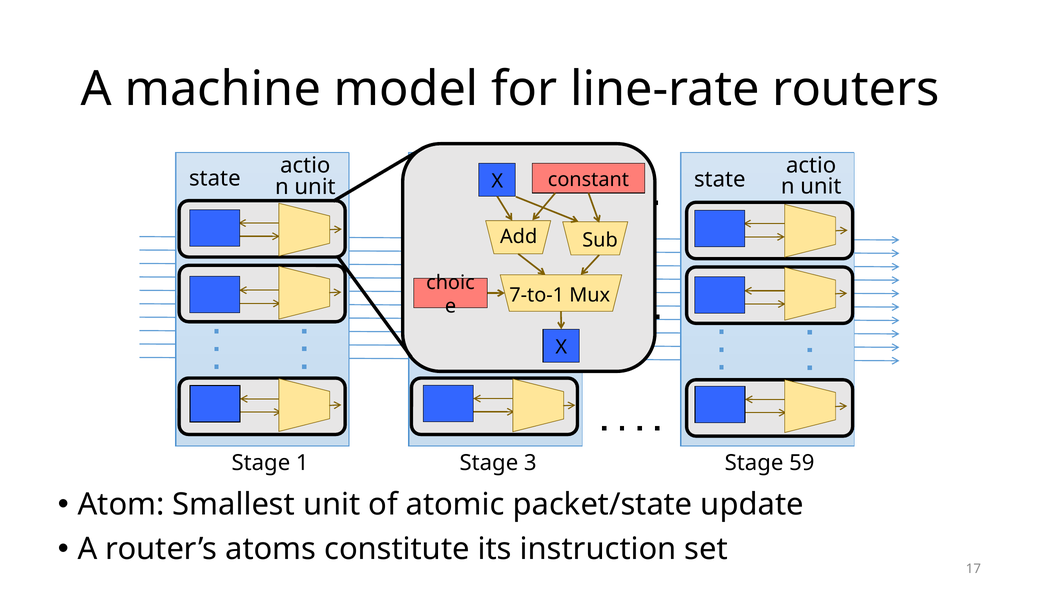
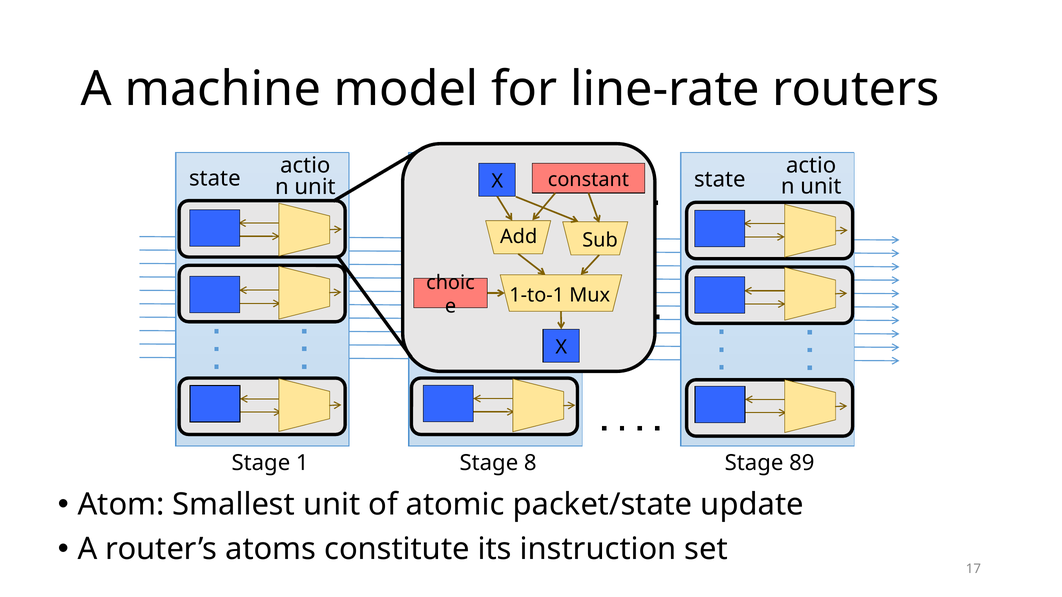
7-to-1: 7-to-1 -> 1-to-1 (537, 296)
3: 3 -> 8 (530, 463)
59: 59 -> 89 (802, 463)
